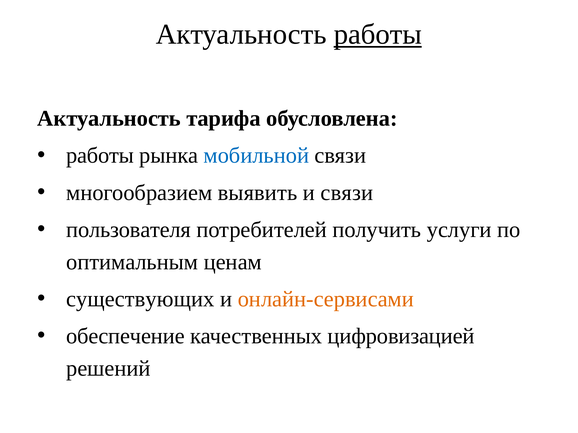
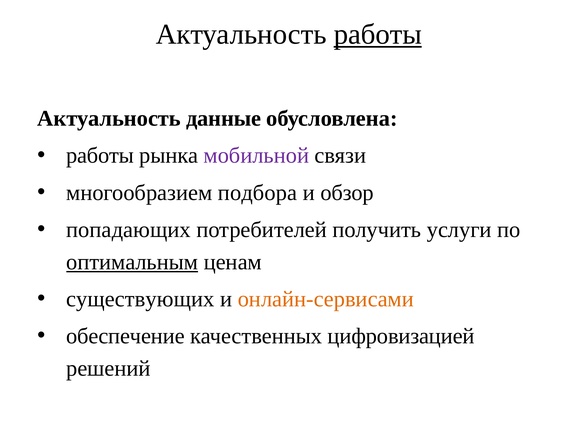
тарифа: тарифа -> данные (224, 119)
мобильной colour: blue -> purple (256, 156)
выявить: выявить -> подбора (258, 193)
и связи: связи -> обзор (347, 193)
пользователя: пользователя -> попадающих (128, 230)
оптимальным underline: none -> present (132, 262)
